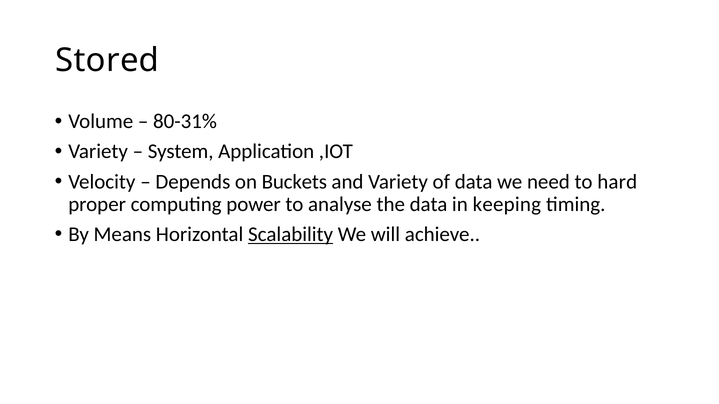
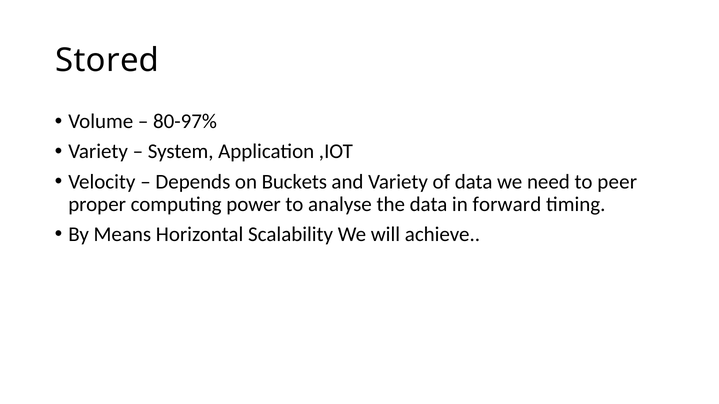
80-31%: 80-31% -> 80-97% (185, 122)
hard: hard -> peer (617, 182)
keeping: keeping -> forward (507, 205)
Scalability underline: present -> none (291, 235)
